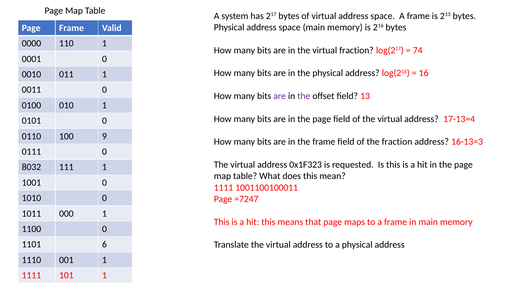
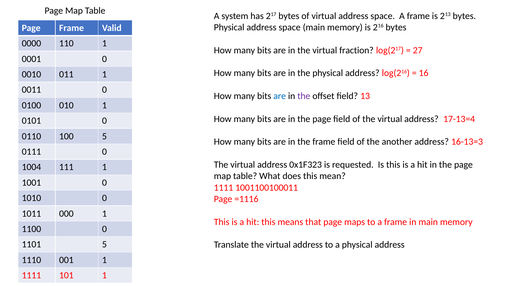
74: 74 -> 27 (418, 50)
are colour: purple -> blue (280, 96)
100 9: 9 -> 5 (104, 136)
the fraction: fraction -> another (397, 142)
8032: 8032 -> 1004 (31, 167)
=7247: =7247 -> =1116 (246, 199)
1101 6: 6 -> 5 (104, 244)
